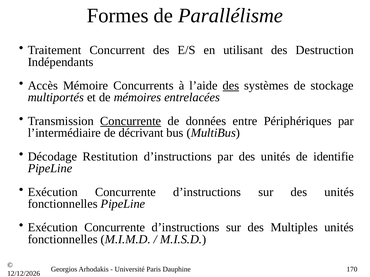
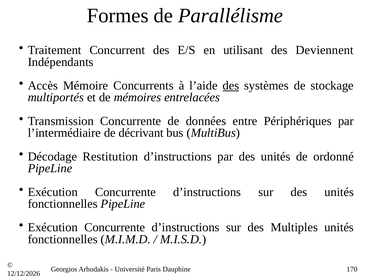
Destruction: Destruction -> Deviennent (325, 50)
Concurrente underline: present -> none (131, 121)
identifie: identifie -> ordonné (334, 157)
